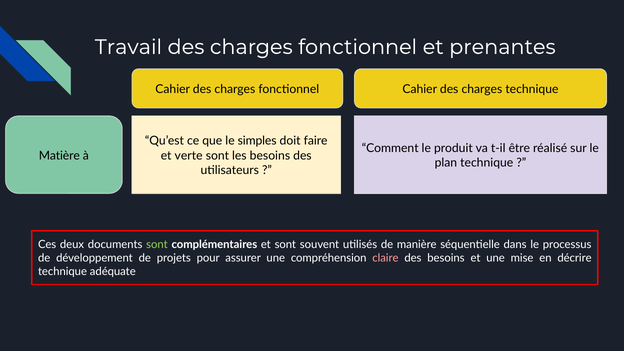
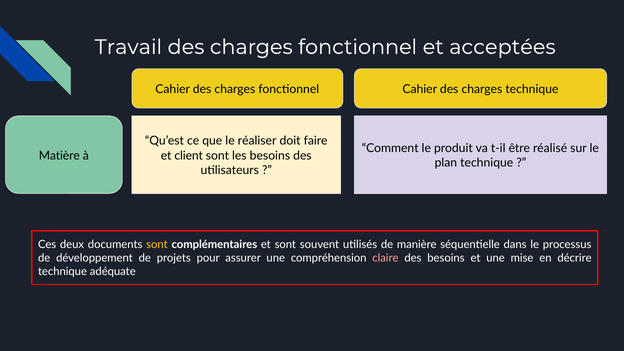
prenantes: prenantes -> acceptées (502, 47)
simples: simples -> réaliser (257, 141)
verte: verte -> client (189, 156)
sont colour: light green -> yellow (157, 244)
